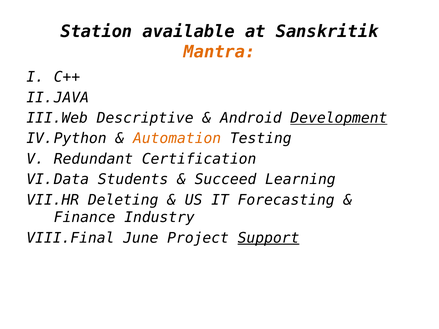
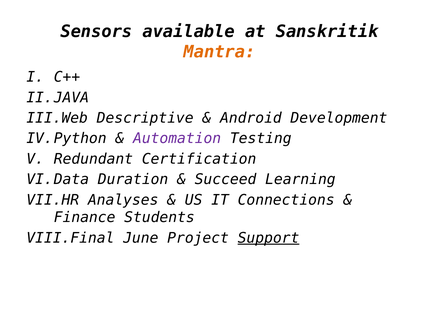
Station: Station -> Sensors (96, 32)
Development underline: present -> none (339, 118)
Automation colour: orange -> purple (177, 139)
Students: Students -> Duration (133, 180)
Deleting: Deleting -> Analyses (123, 200)
Forecasting: Forecasting -> Connections (286, 200)
Industry: Industry -> Students (159, 218)
